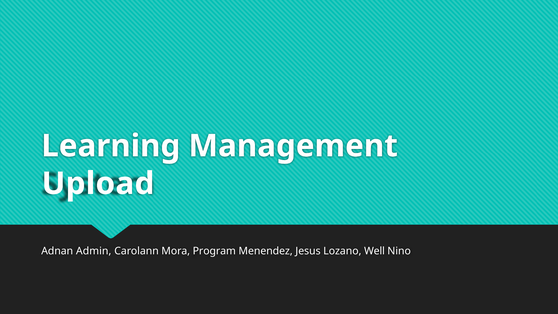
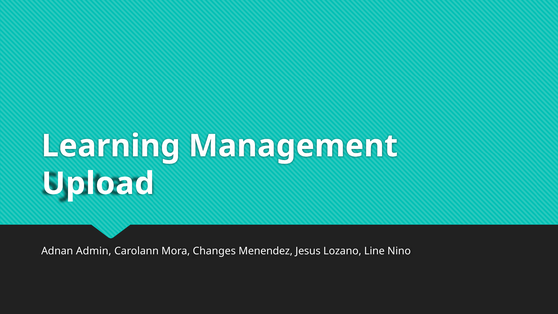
Program: Program -> Changes (214, 251)
Well: Well -> Line (374, 251)
